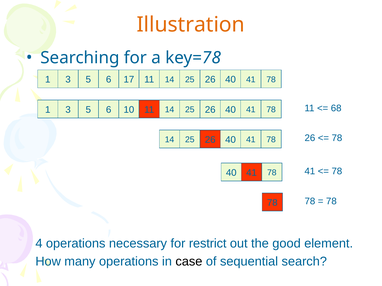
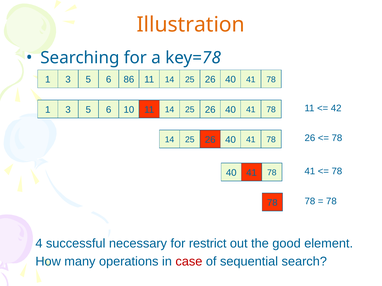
17: 17 -> 86 (129, 80)
68: 68 -> 42 (336, 108)
4 operations: operations -> successful (76, 244)
case colour: black -> red (189, 262)
